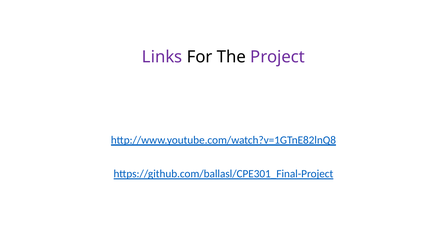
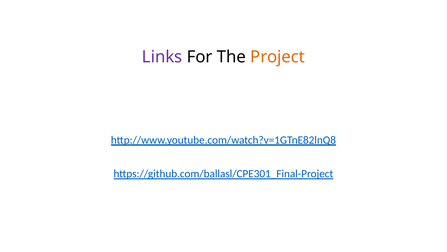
Project colour: purple -> orange (278, 57)
